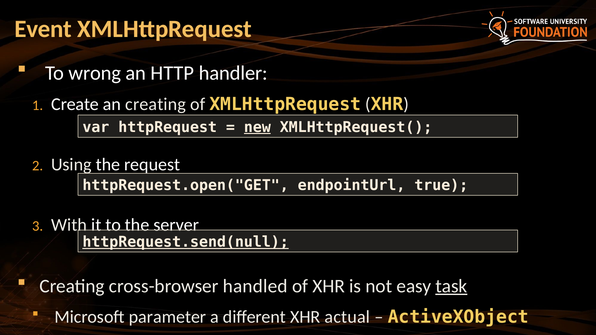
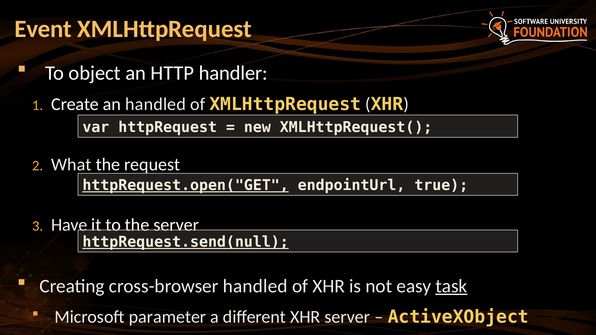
wrong: wrong -> object (95, 73)
an creating: creating -> handled (156, 104)
new underline: present -> none (257, 127)
Using: Using -> What (71, 165)
httpRequest.open("GET underline: none -> present (186, 186)
With: With -> Have (69, 225)
XHR actual: actual -> server (347, 317)
